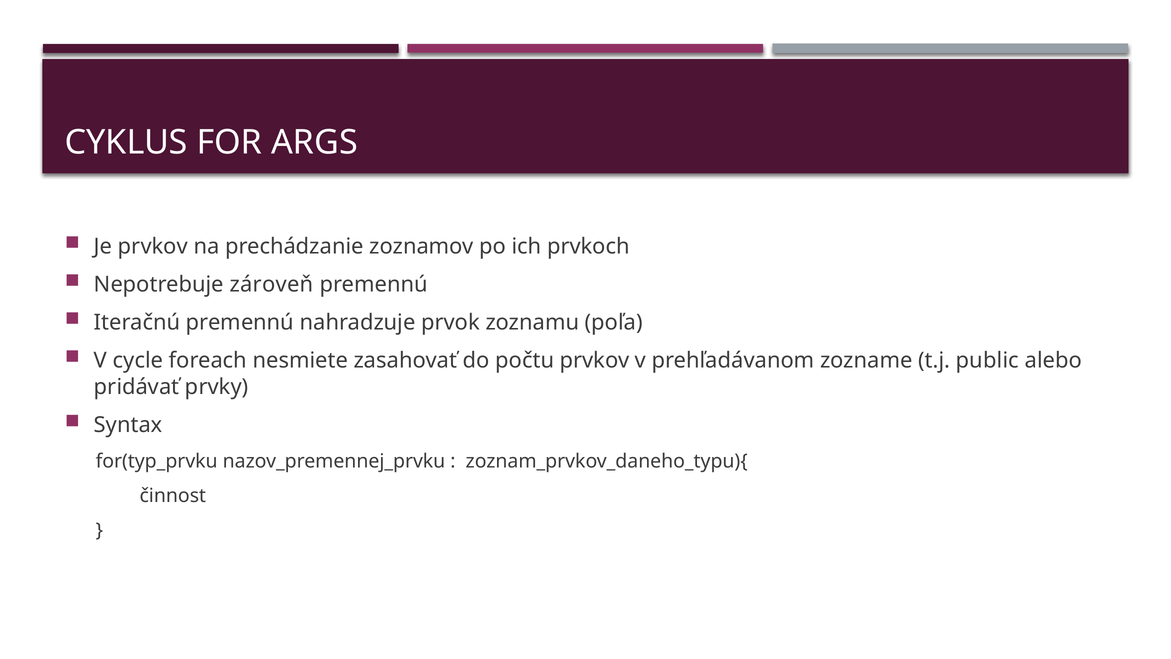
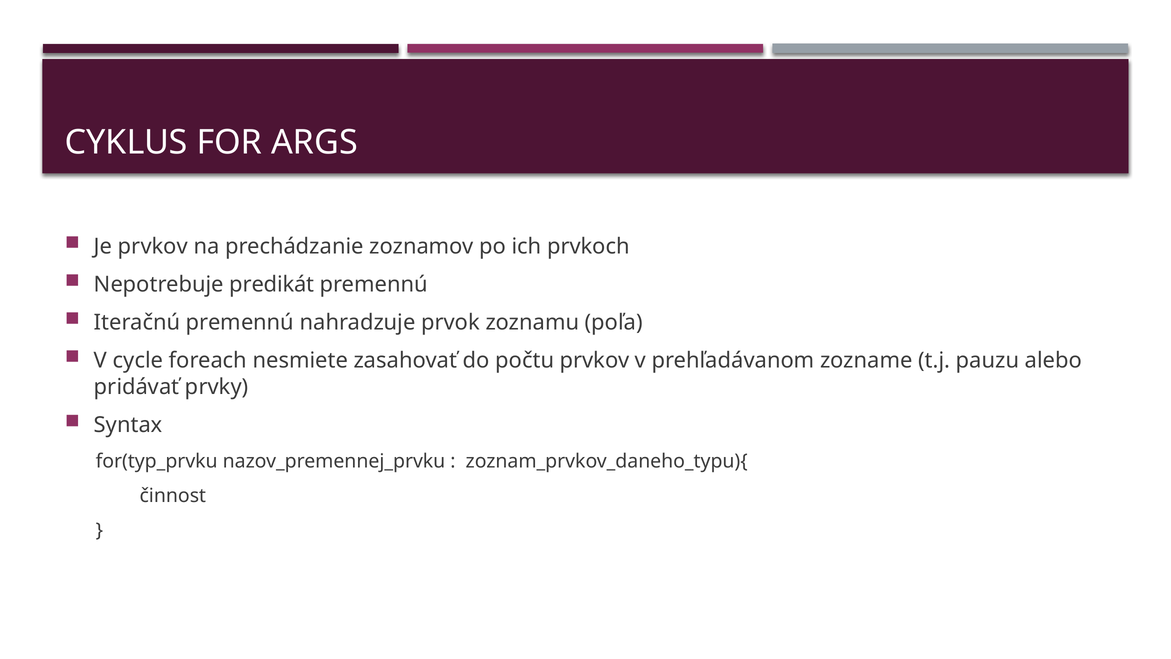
zároveň: zároveň -> predikát (272, 284)
public: public -> pauzu (987, 361)
